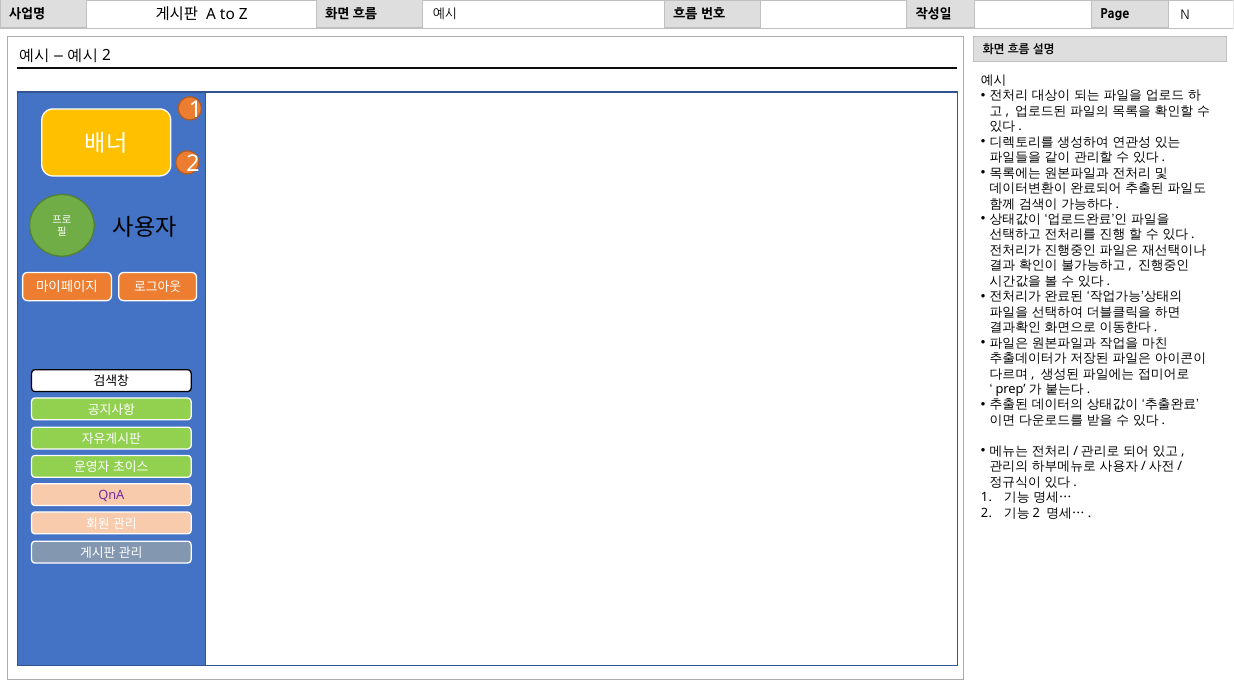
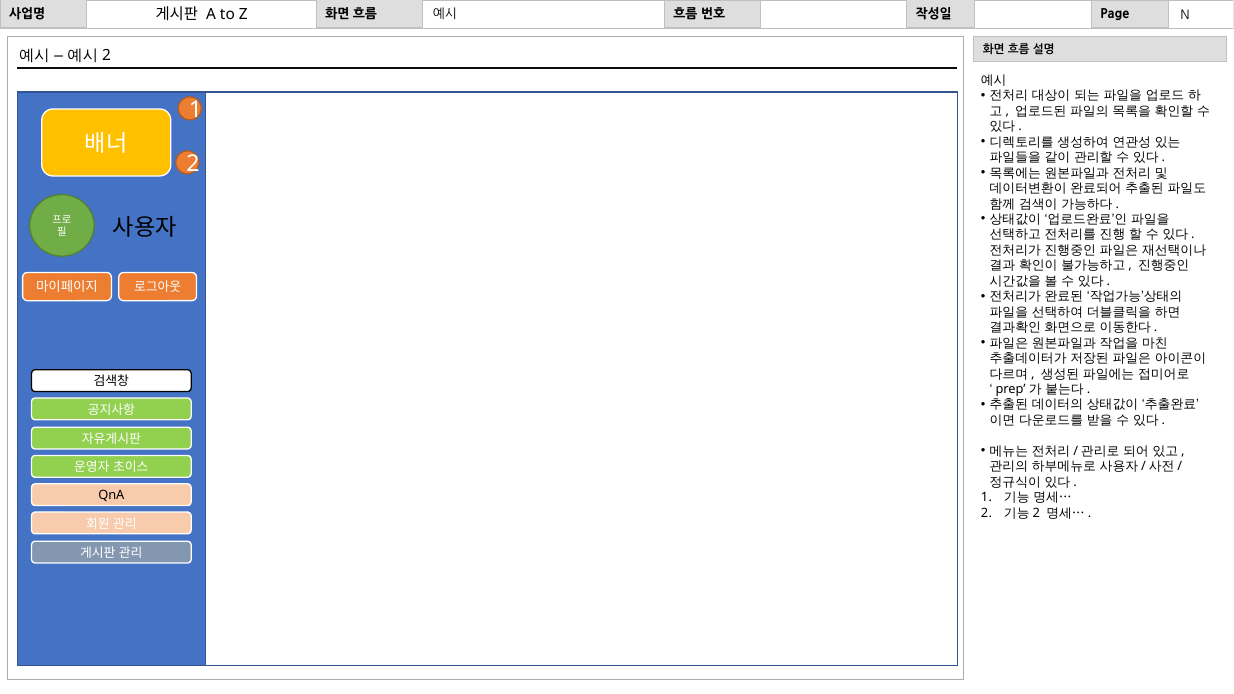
QnA colour: purple -> black (111, 496)
